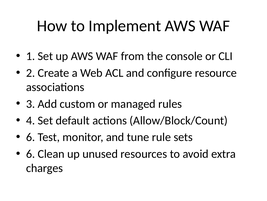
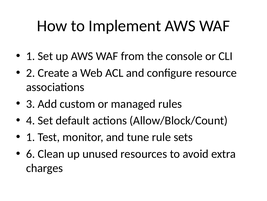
6: 6 -> 1 (31, 137)
